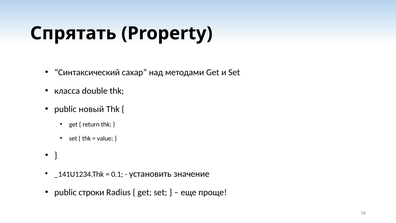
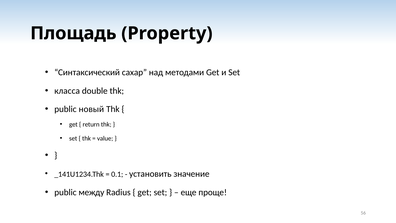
Спрятать: Спрятать -> Площадь (73, 33)
строки: строки -> между (91, 192)
